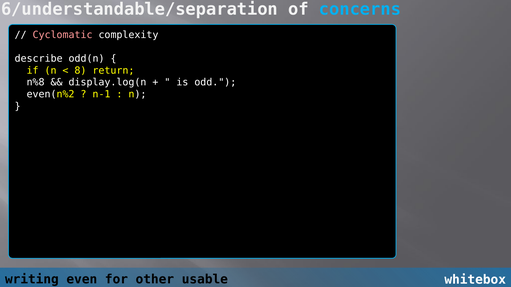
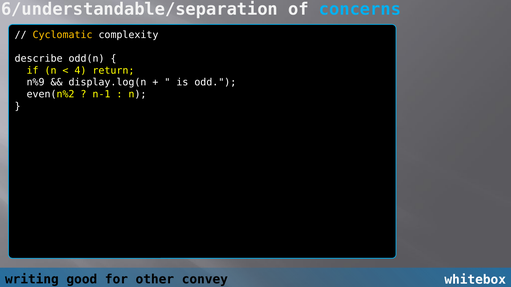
Cyclomatic colour: pink -> yellow (63, 35)
8: 8 -> 4 (80, 71)
n%8: n%8 -> n%9 (36, 83)
even: even -> good (82, 280)
usable: usable -> convey (205, 280)
